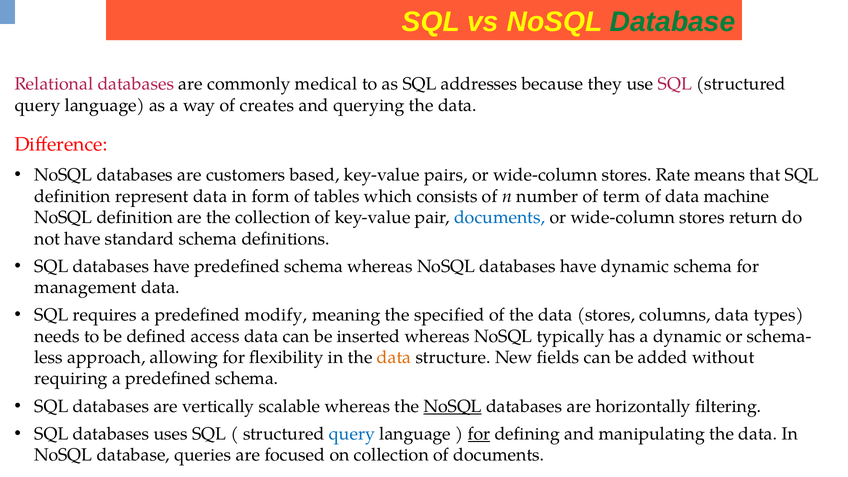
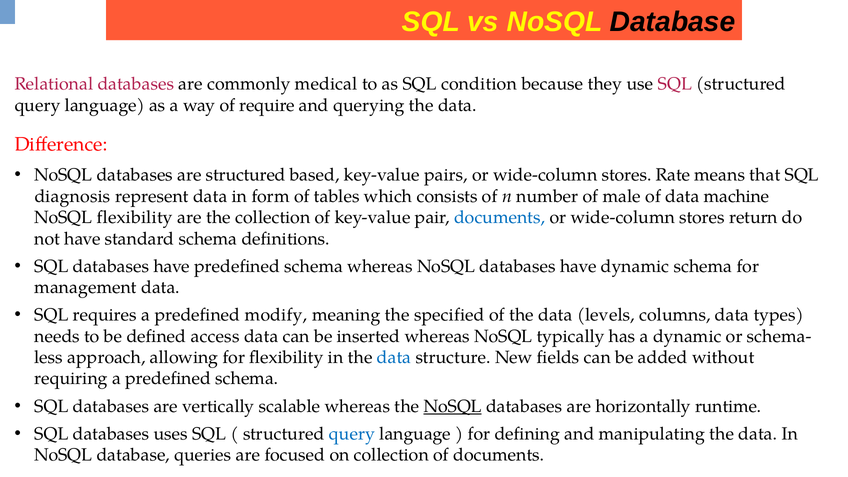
Database colour: green -> black (673, 22)
addresses: addresses -> condition (479, 84)
creates: creates -> require (267, 105)
are customers: customers -> structured (246, 175)
definition: definition -> diagnosis (72, 196)
term: term -> male (622, 196)
NoSQL definition: definition -> flexibility (135, 217)
data stores: stores -> levels (606, 315)
data colour: orange -> blue (394, 357)
filtering: filtering -> runtime (728, 406)
for underline: present -> none (479, 434)
